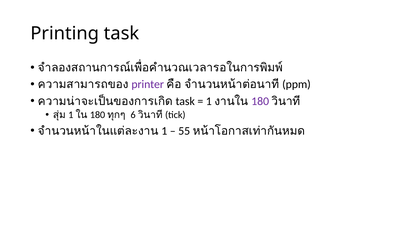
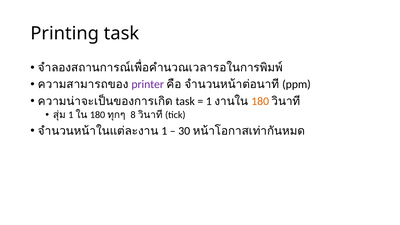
180 colour: purple -> orange (260, 101)
6: 6 -> 8 (133, 115)
55: 55 -> 30 (184, 131)
